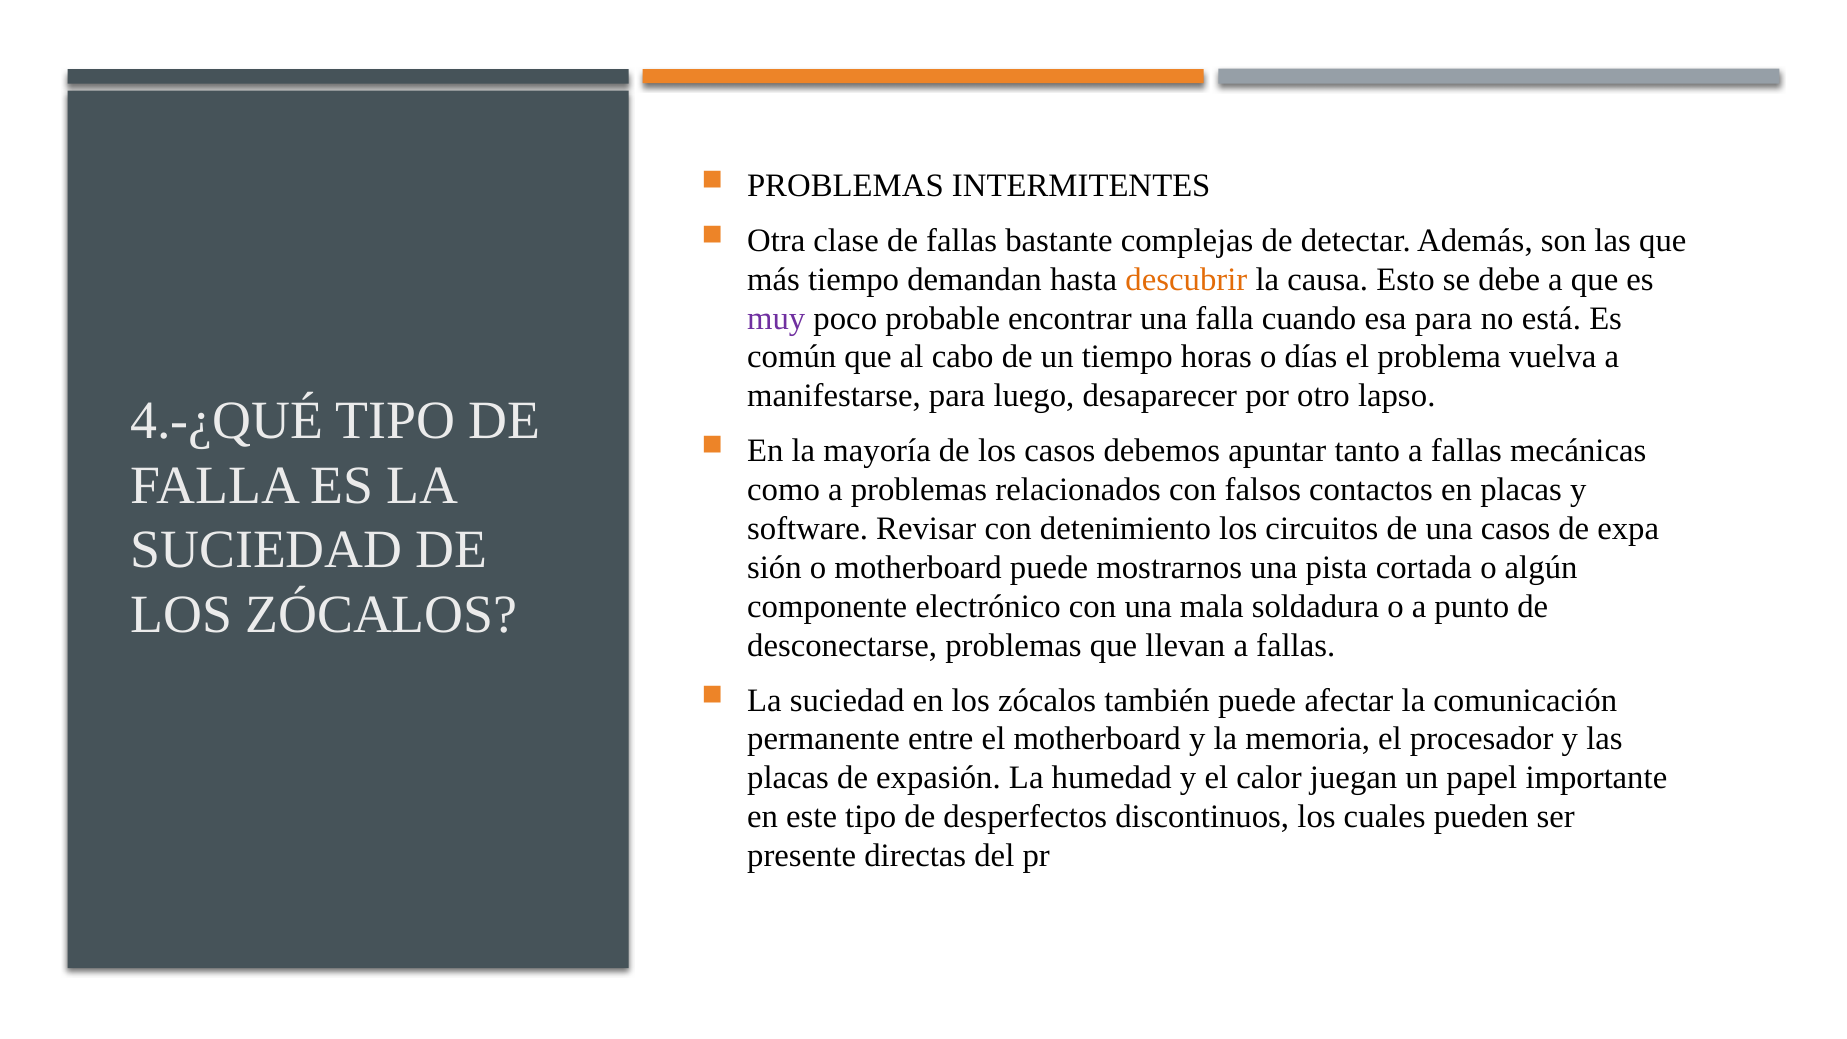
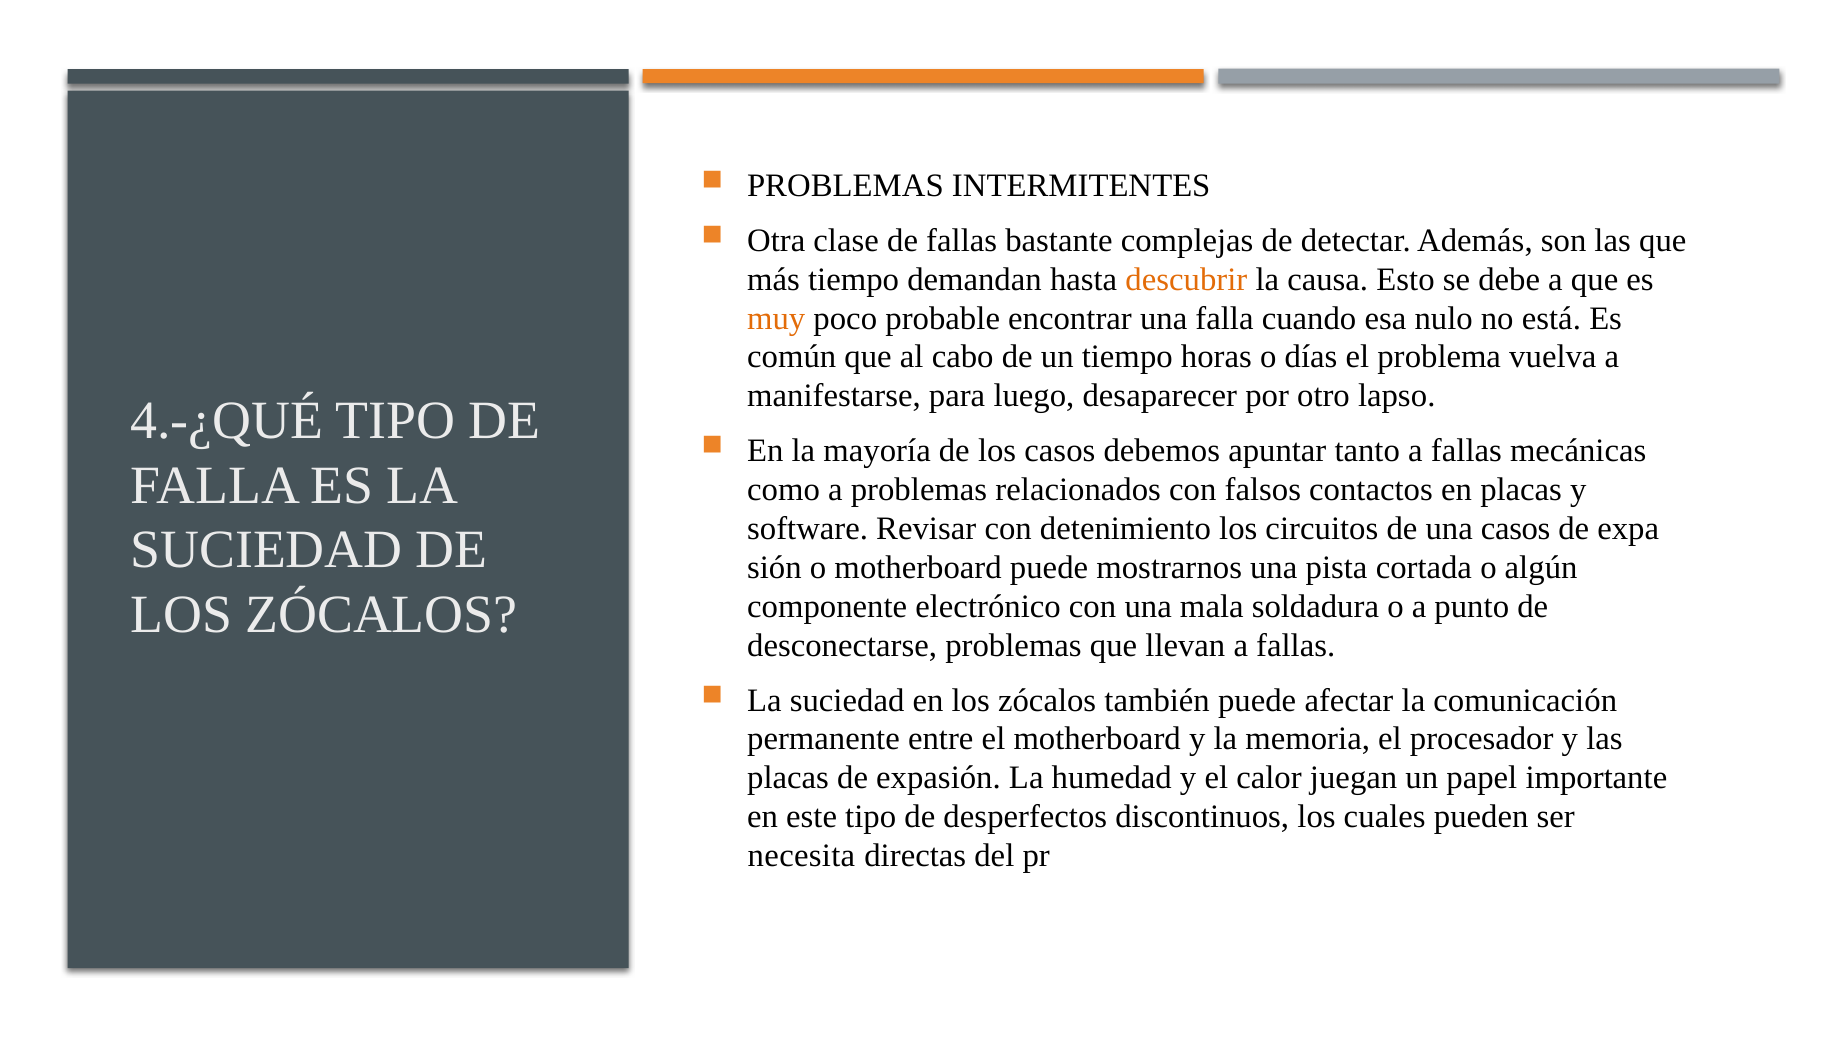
muy colour: purple -> orange (776, 318)
esa para: para -> nulo (1444, 318)
presente: presente -> necesita (801, 856)
